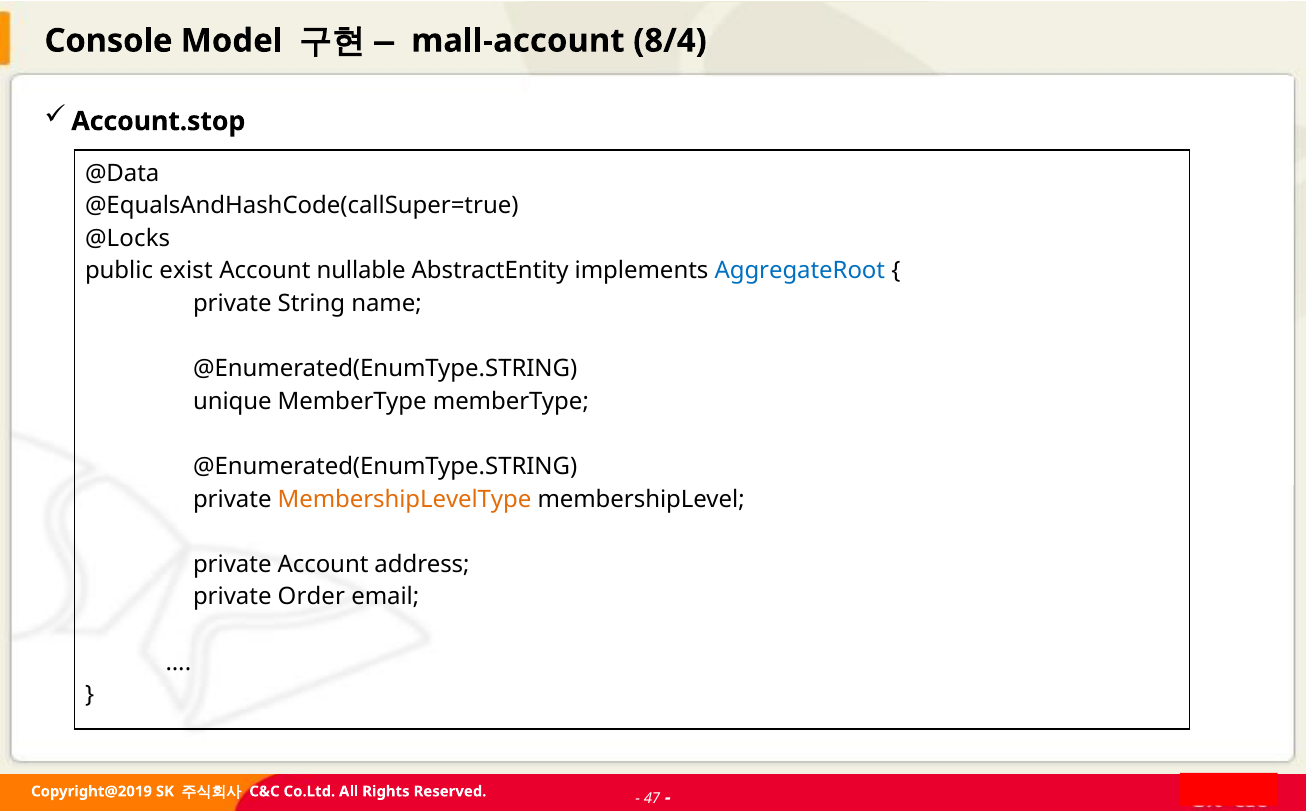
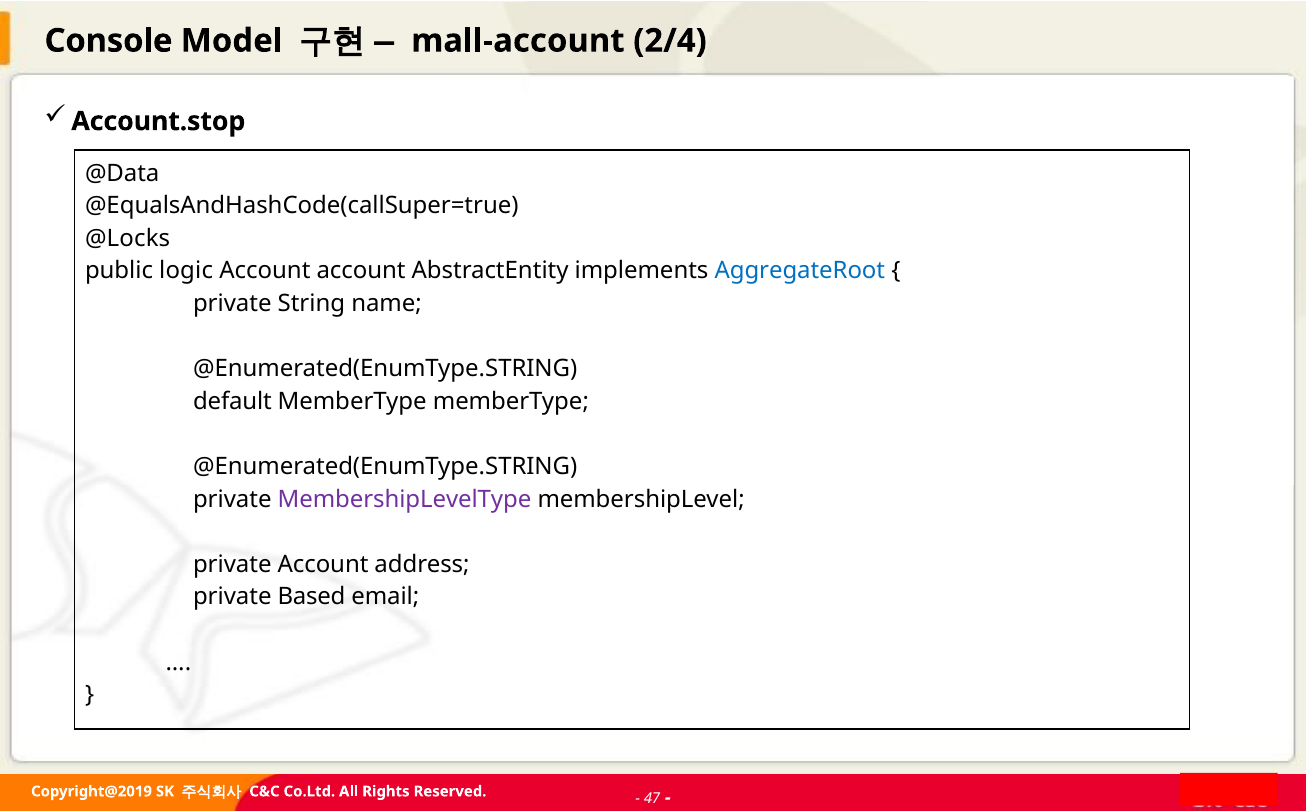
8/4: 8/4 -> 2/4 (670, 41)
exist: exist -> logic (186, 271)
Account nullable: nullable -> account (361, 271)
unique: unique -> default (232, 401)
MembershipLevelType colour: orange -> purple (404, 499)
Order: Order -> Based (312, 597)
